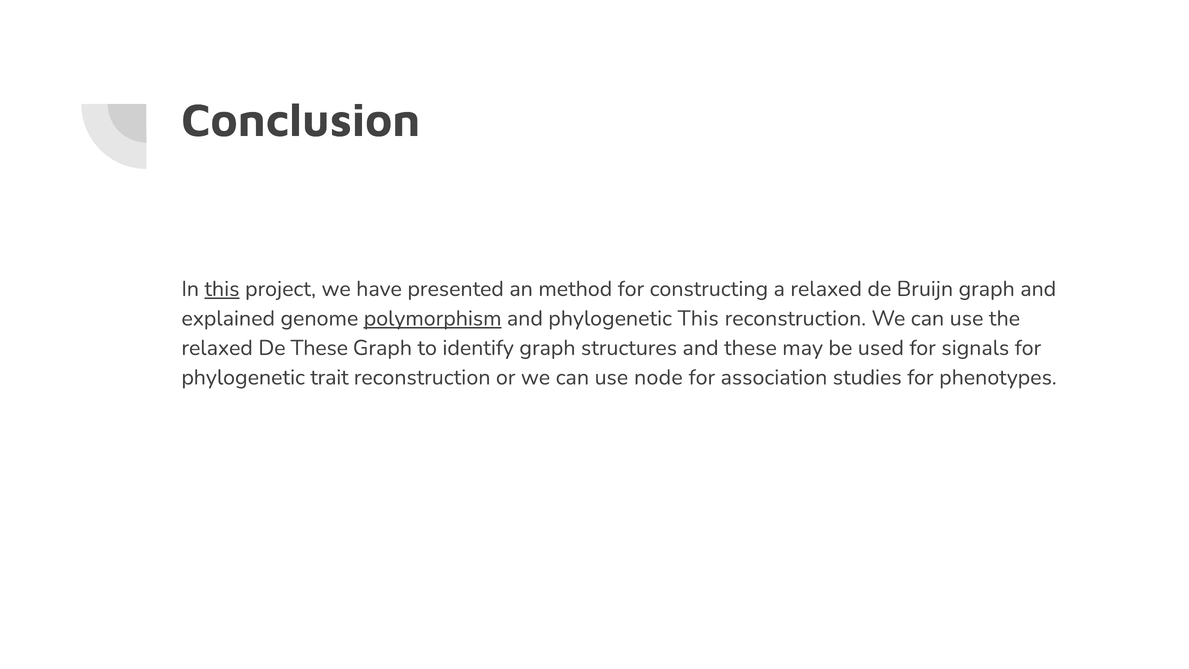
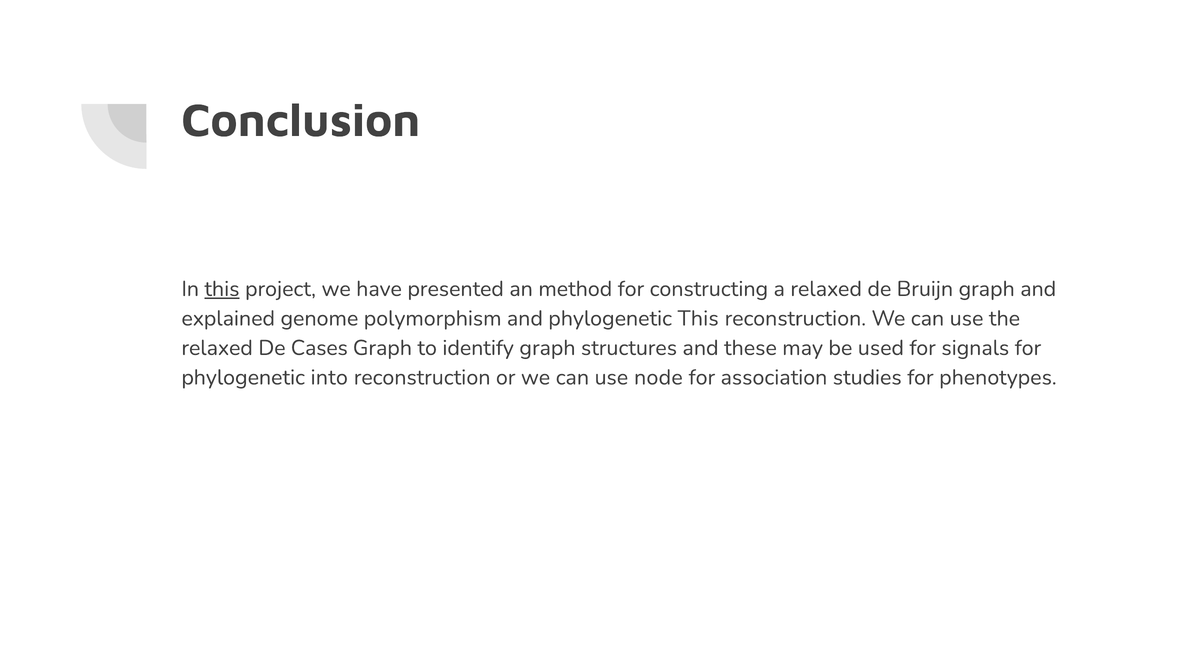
polymorphism underline: present -> none (433, 318)
De These: These -> Cases (319, 348)
trait: trait -> into (329, 377)
